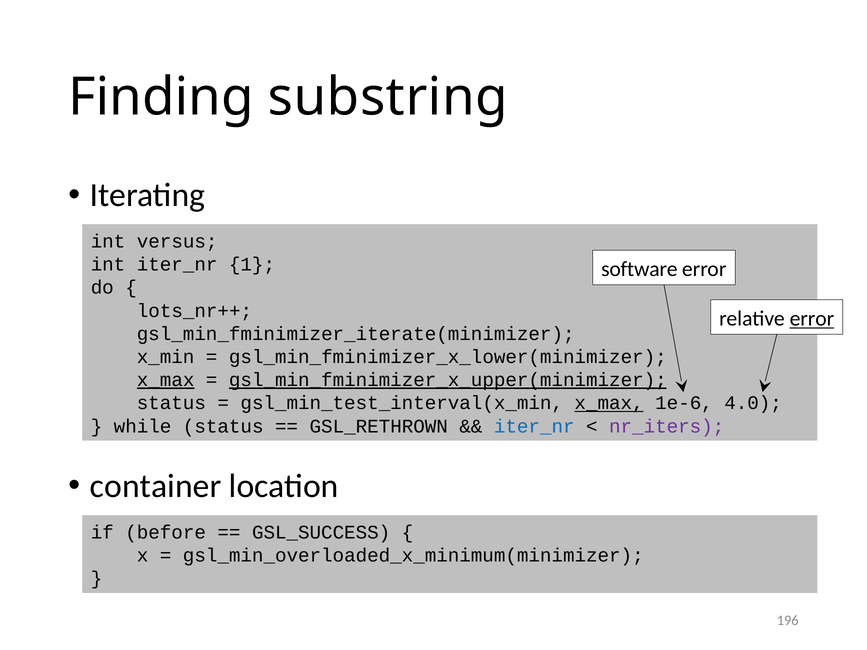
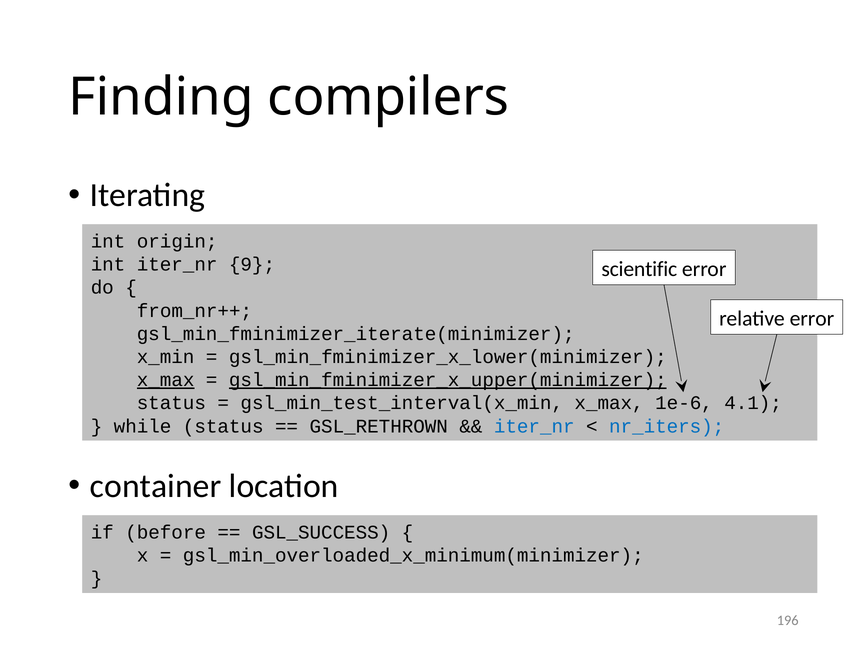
substring: substring -> compilers (388, 97)
versus: versus -> origin (177, 241)
1: 1 -> 9 (252, 265)
software: software -> scientific (639, 269)
lots_nr++: lots_nr++ -> from_nr++ (194, 311)
error underline: present -> none (812, 319)
x_max underline: present -> none (609, 403)
4.0: 4.0 -> 4.1 (753, 403)
nr_iters colour: purple -> blue (667, 426)
